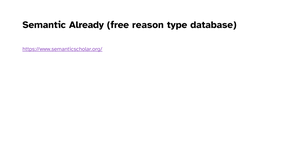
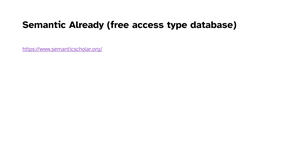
reason: reason -> access (148, 25)
